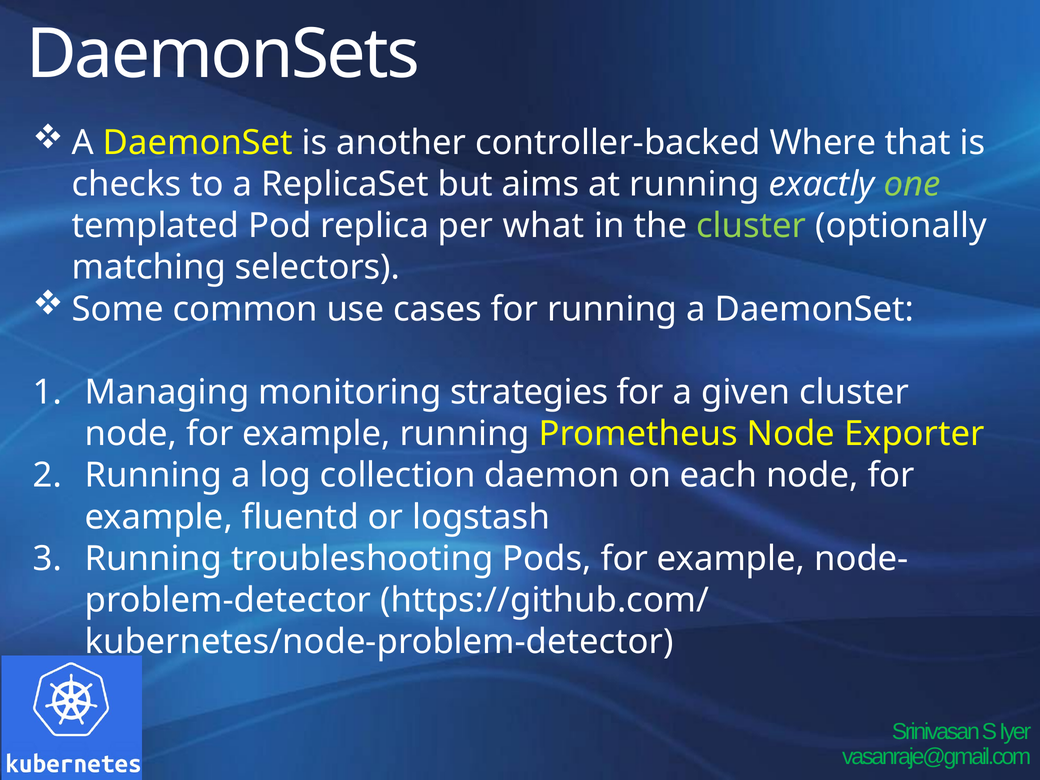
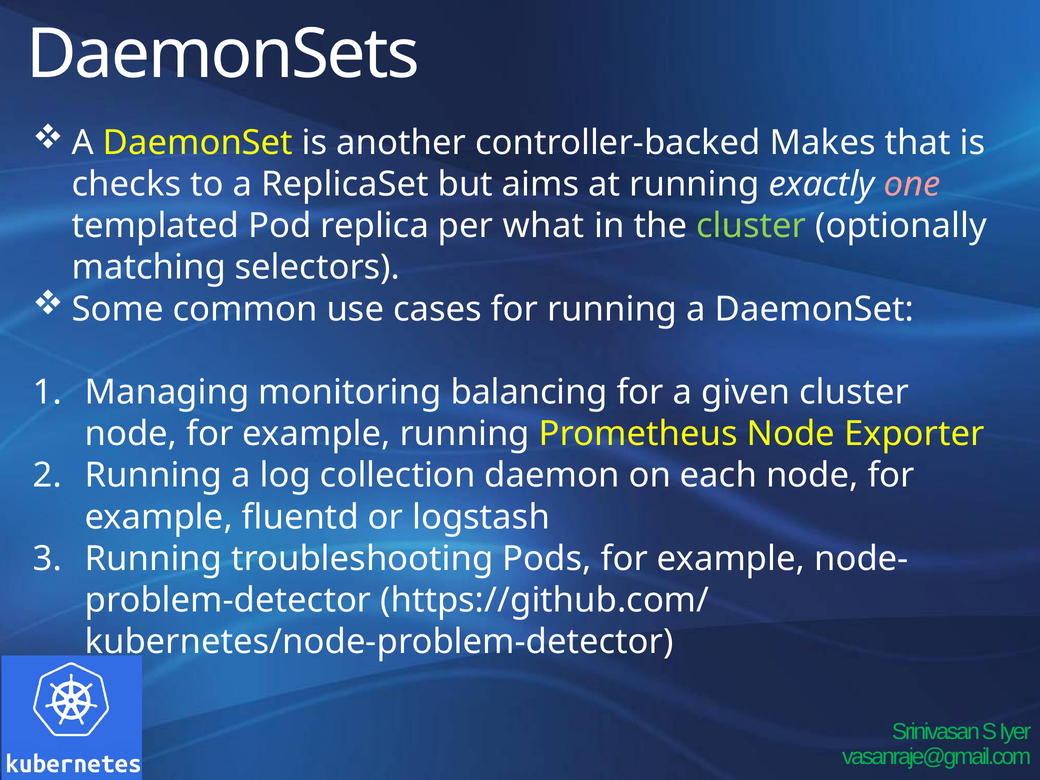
Where: Where -> Makes (823, 143)
one colour: light green -> pink (912, 184)
strategies: strategies -> balancing (529, 392)
